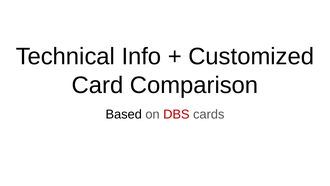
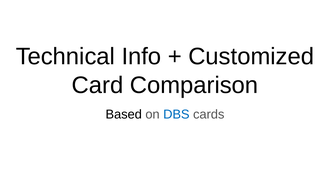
DBS colour: red -> blue (176, 114)
